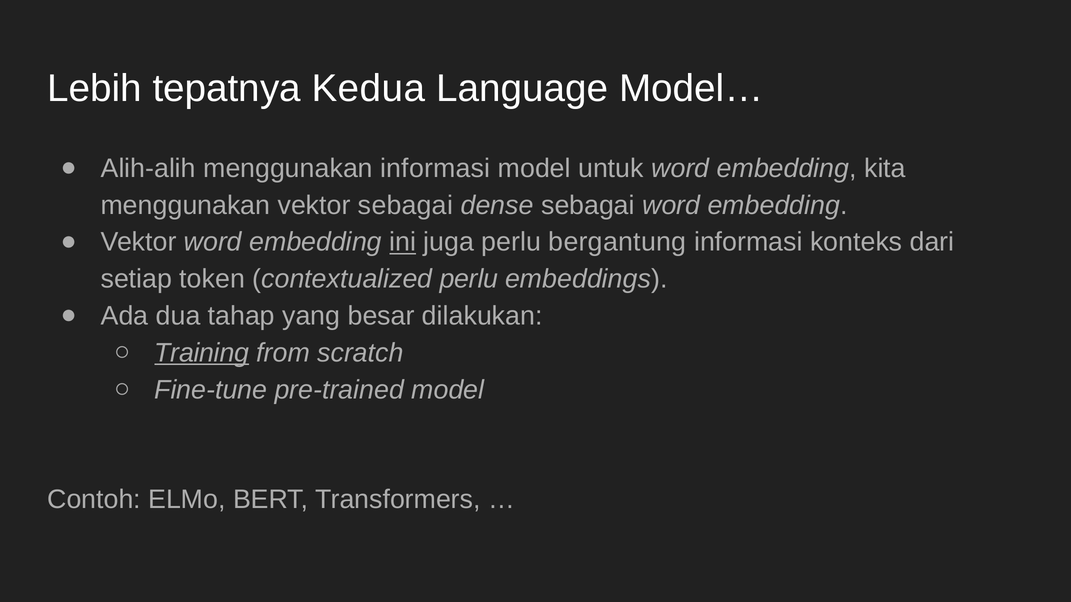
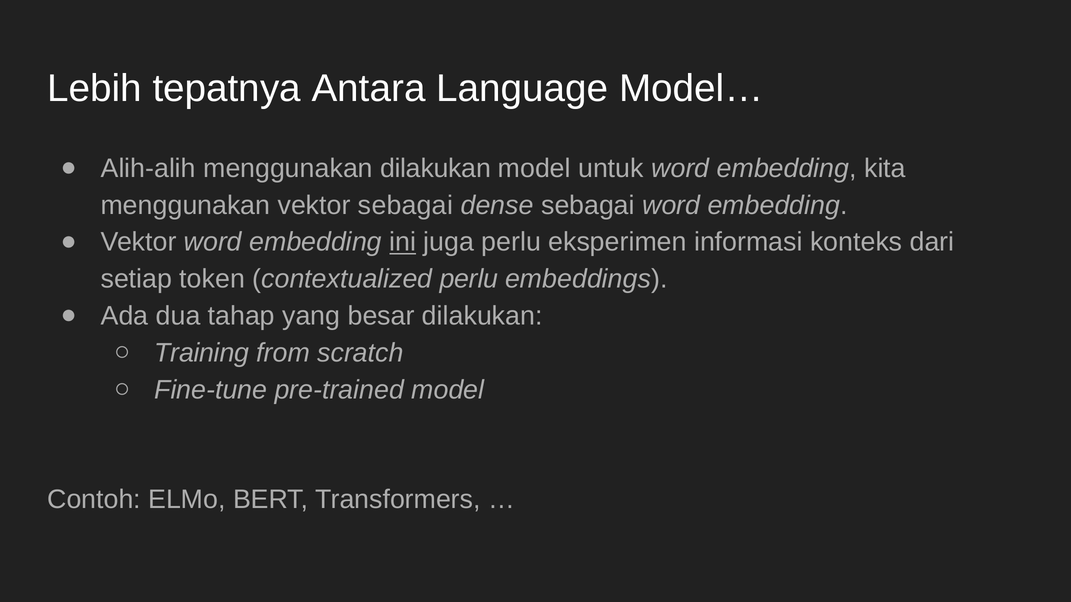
Kedua: Kedua -> Antara (369, 89)
menggunakan informasi: informasi -> dilakukan (435, 168)
bergantung: bergantung -> eksperimen (617, 242)
Training underline: present -> none (202, 353)
